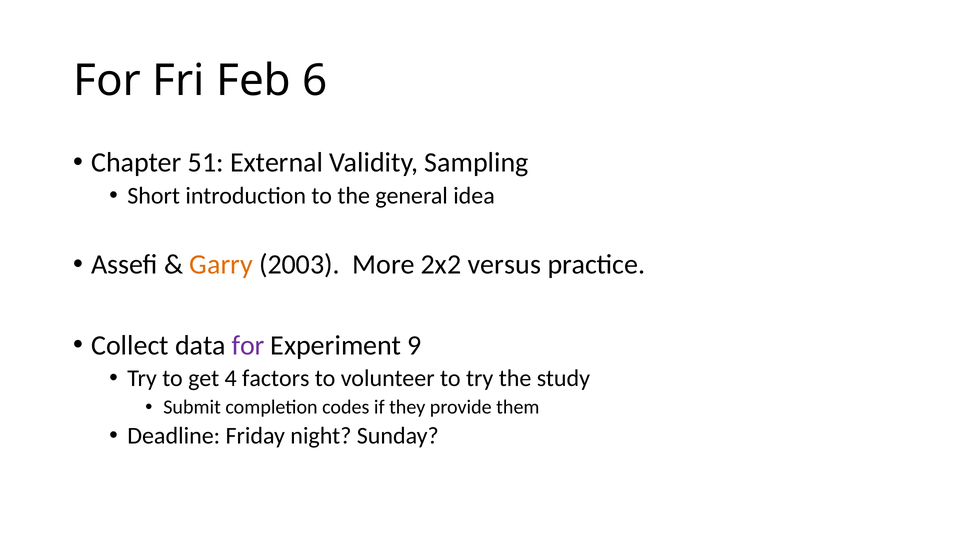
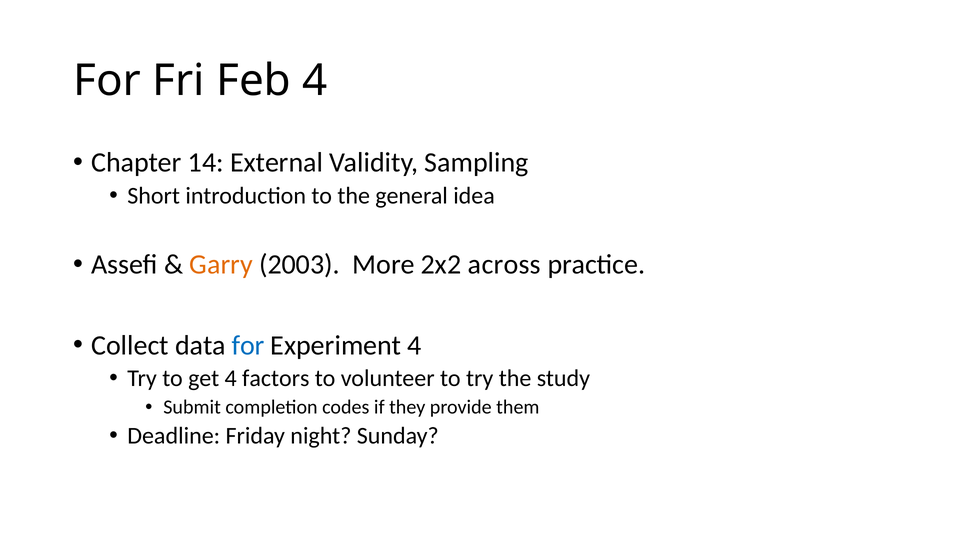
Feb 6: 6 -> 4 (315, 81)
51: 51 -> 14 (206, 162)
versus: versus -> across (504, 265)
for colour: purple -> blue (248, 345)
Experiment 9: 9 -> 4 (415, 345)
